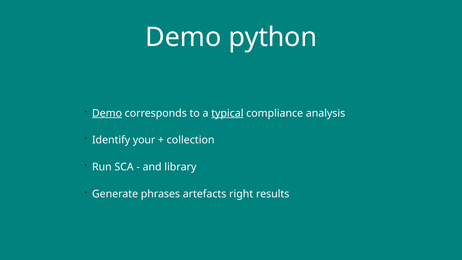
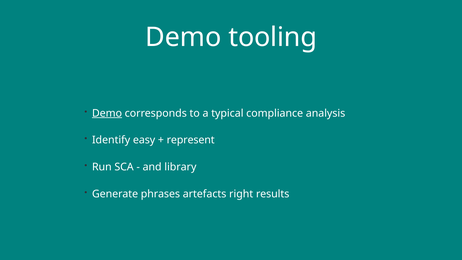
python: python -> tooling (273, 37)
typical underline: present -> none (227, 113)
your: your -> easy (144, 140)
collection: collection -> represent (191, 140)
